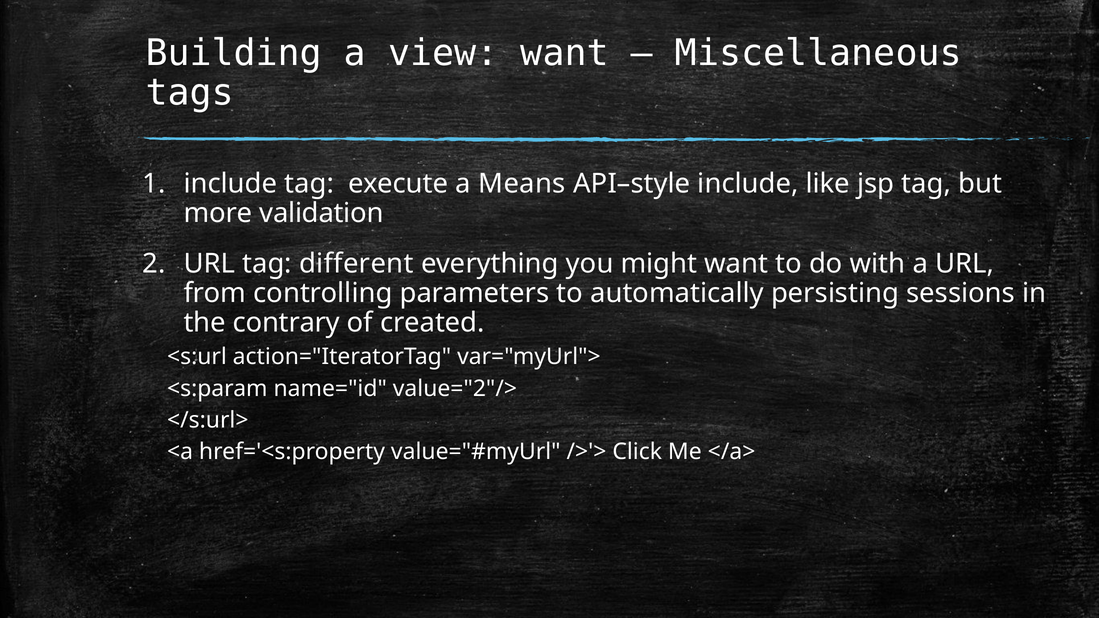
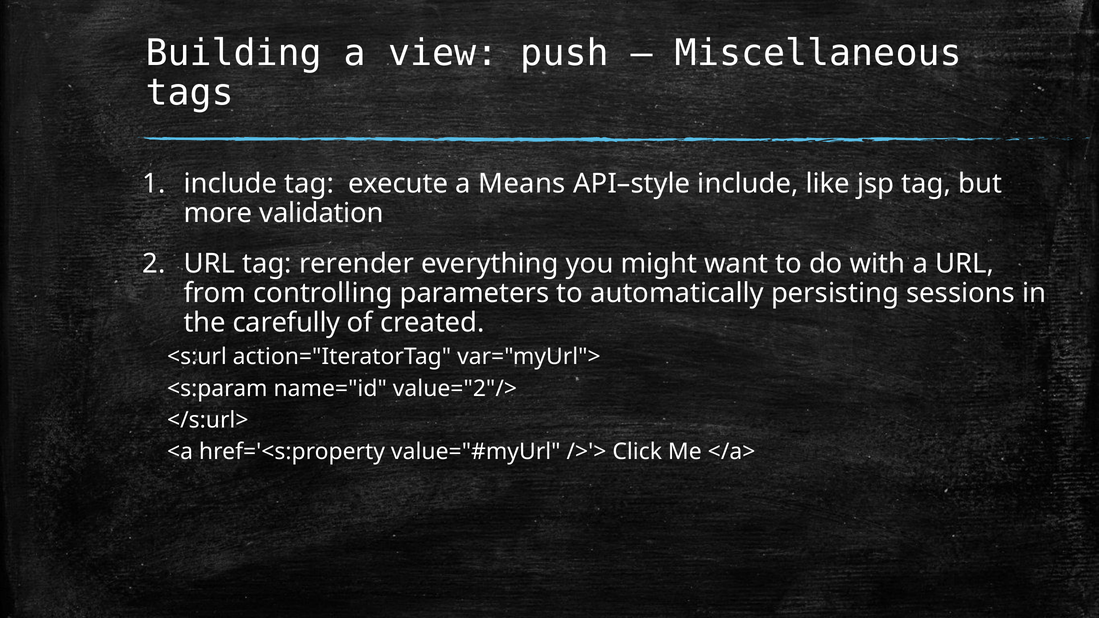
view want: want -> push (565, 53)
different: different -> rerender (356, 264)
contrary: contrary -> carefully (286, 323)
